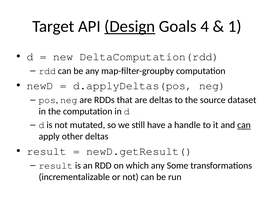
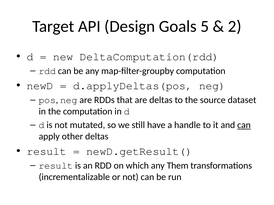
Design underline: present -> none (130, 27)
4: 4 -> 5 (205, 27)
1: 1 -> 2 (235, 27)
Some: Some -> Them (178, 166)
